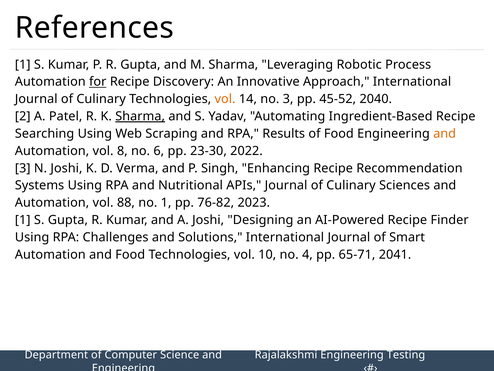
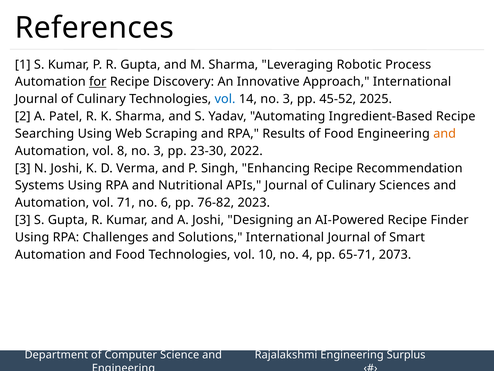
vol colour: orange -> blue (225, 99)
2040: 2040 -> 2025 (376, 99)
Sharma underline: present -> none (140, 116)
8 no 6: 6 -> 3 (159, 151)
88: 88 -> 71 (126, 202)
no 1: 1 -> 6 (166, 202)
1: 1 -> 3 (23, 220)
2041: 2041 -> 2073 (395, 254)
Testing: Testing -> Surplus (406, 354)
